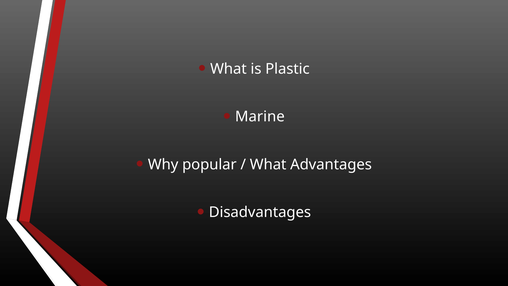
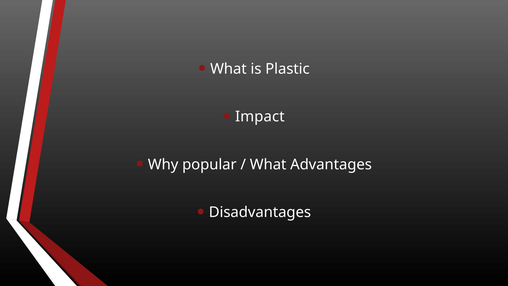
Marine: Marine -> Impact (260, 117)
